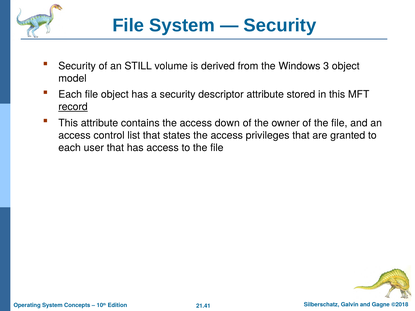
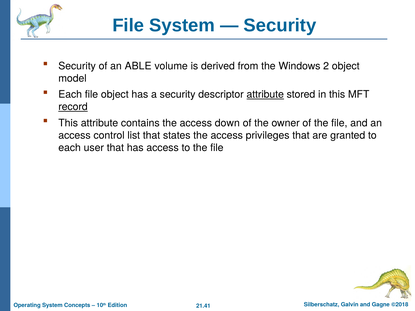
STILL: STILL -> ABLE (138, 66)
3: 3 -> 2 (326, 66)
attribute underline: none -> present (265, 95)
